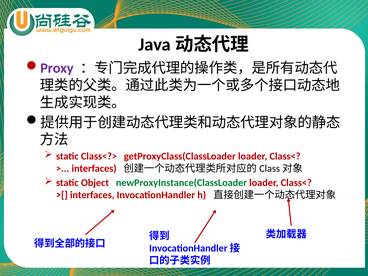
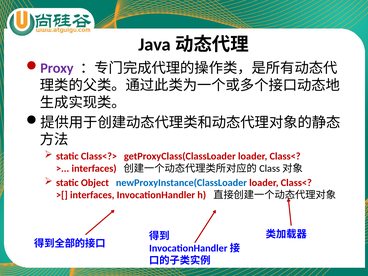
newProxyInstance(ClassLoader colour: green -> blue (181, 183)
